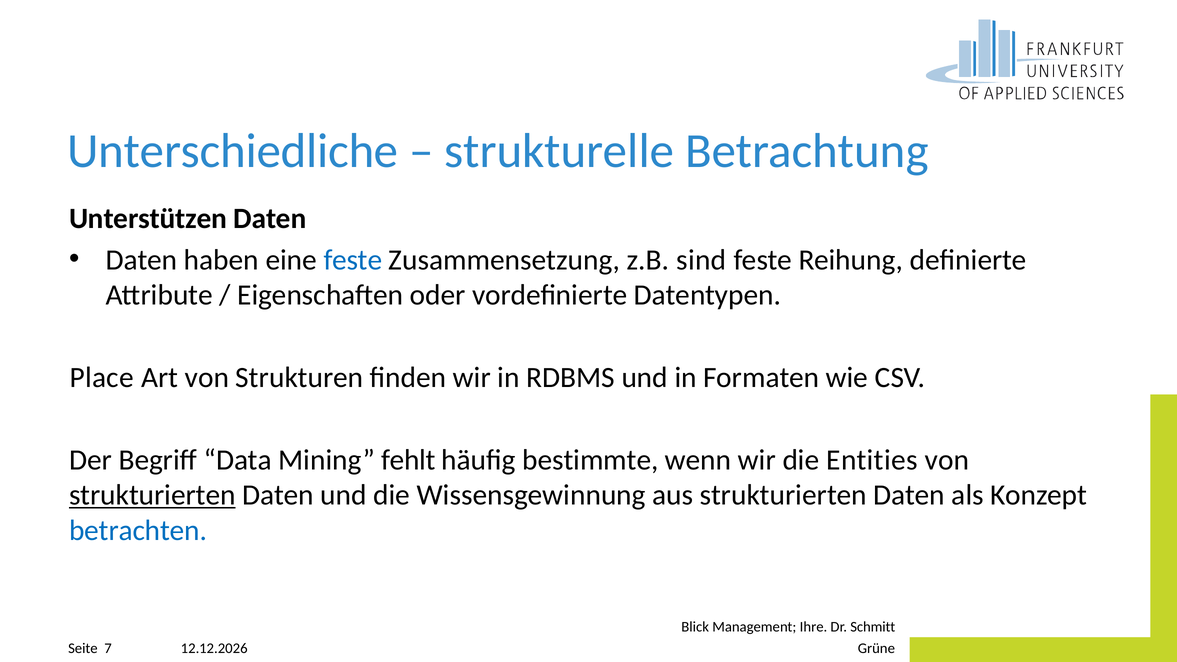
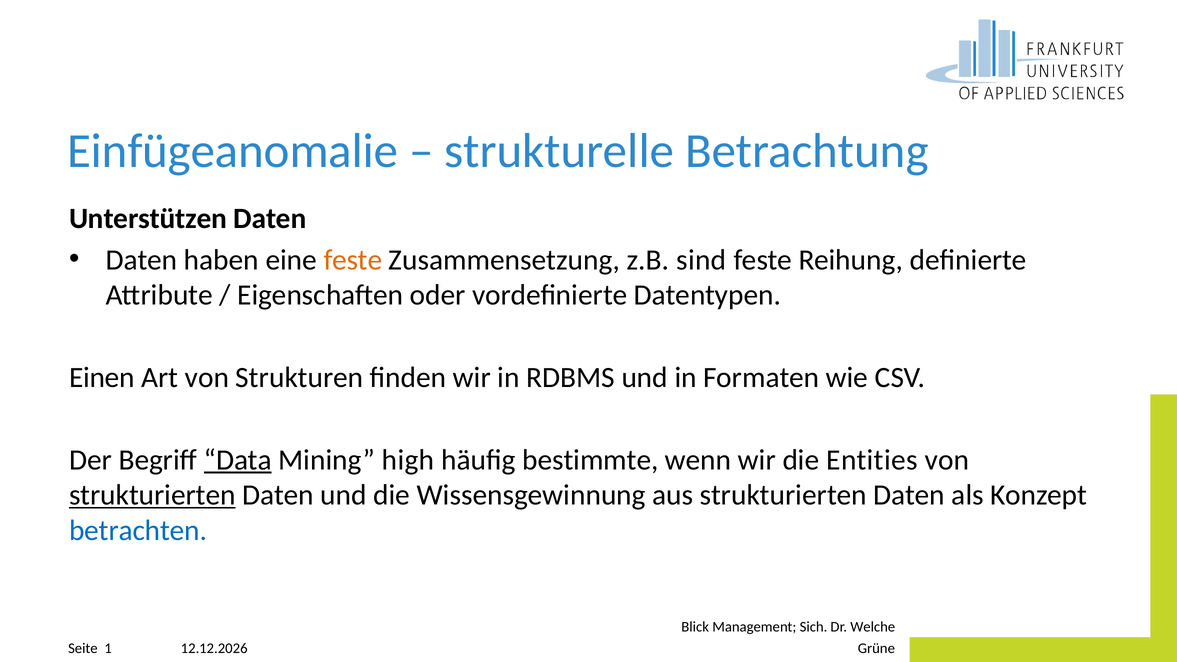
Unterschiedliche: Unterschiedliche -> Einfügeanomalie (233, 151)
feste colour: blue -> orange (353, 260)
Place: Place -> Einen (102, 378)
Data underline: none -> present (238, 460)
fehlt: fehlt -> high (408, 460)
Ihre: Ihre -> Sich (814, 627)
Schmitt: Schmitt -> Welche (873, 627)
7: 7 -> 1 (108, 648)
